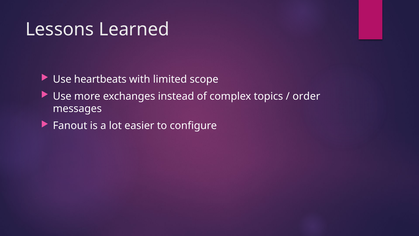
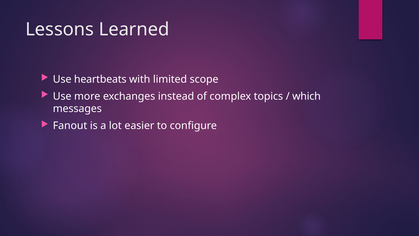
order: order -> which (307, 96)
